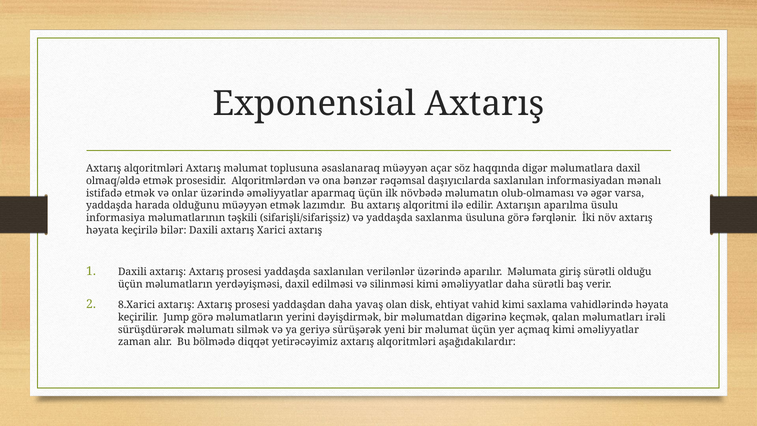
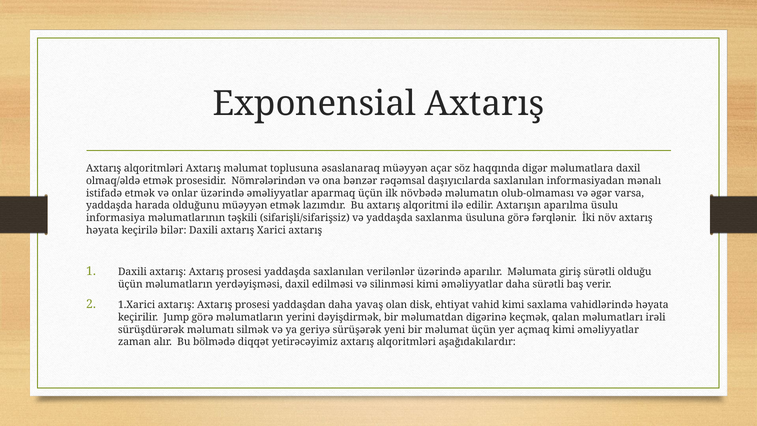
Alqoritmlərdən: Alqoritmlərdən -> Nömrələrindən (269, 181)
8.Xarici: 8.Xarici -> 1.Xarici (137, 305)
